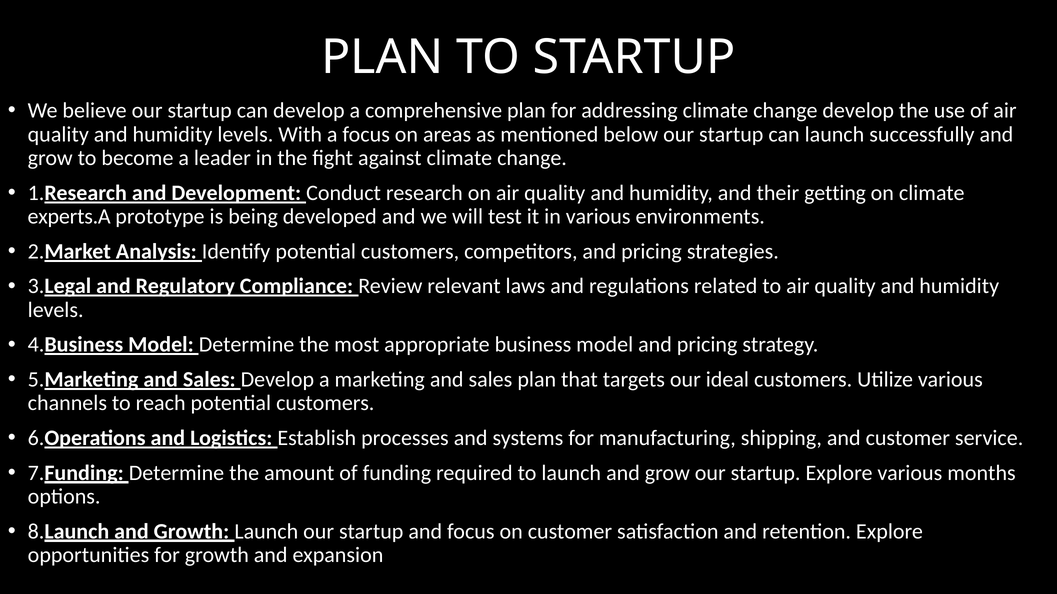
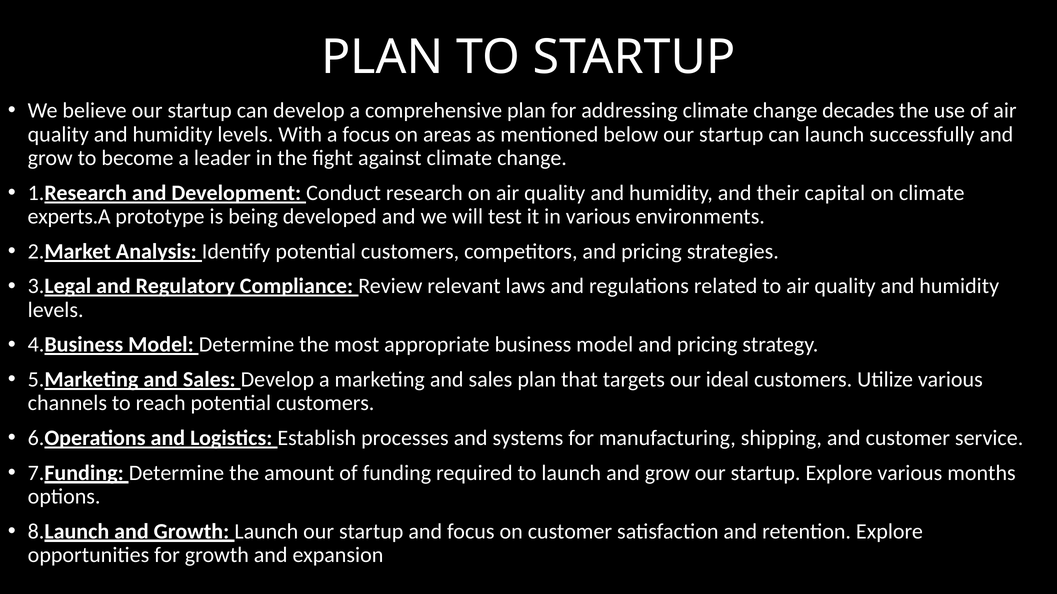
change develop: develop -> decades (858, 111)
getting: getting -> capital (835, 193)
